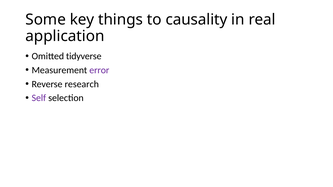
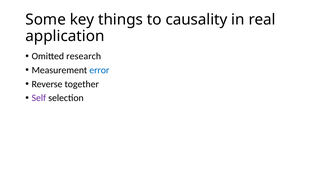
tidyverse: tidyverse -> research (84, 56)
error colour: purple -> blue (99, 70)
research: research -> together (82, 84)
